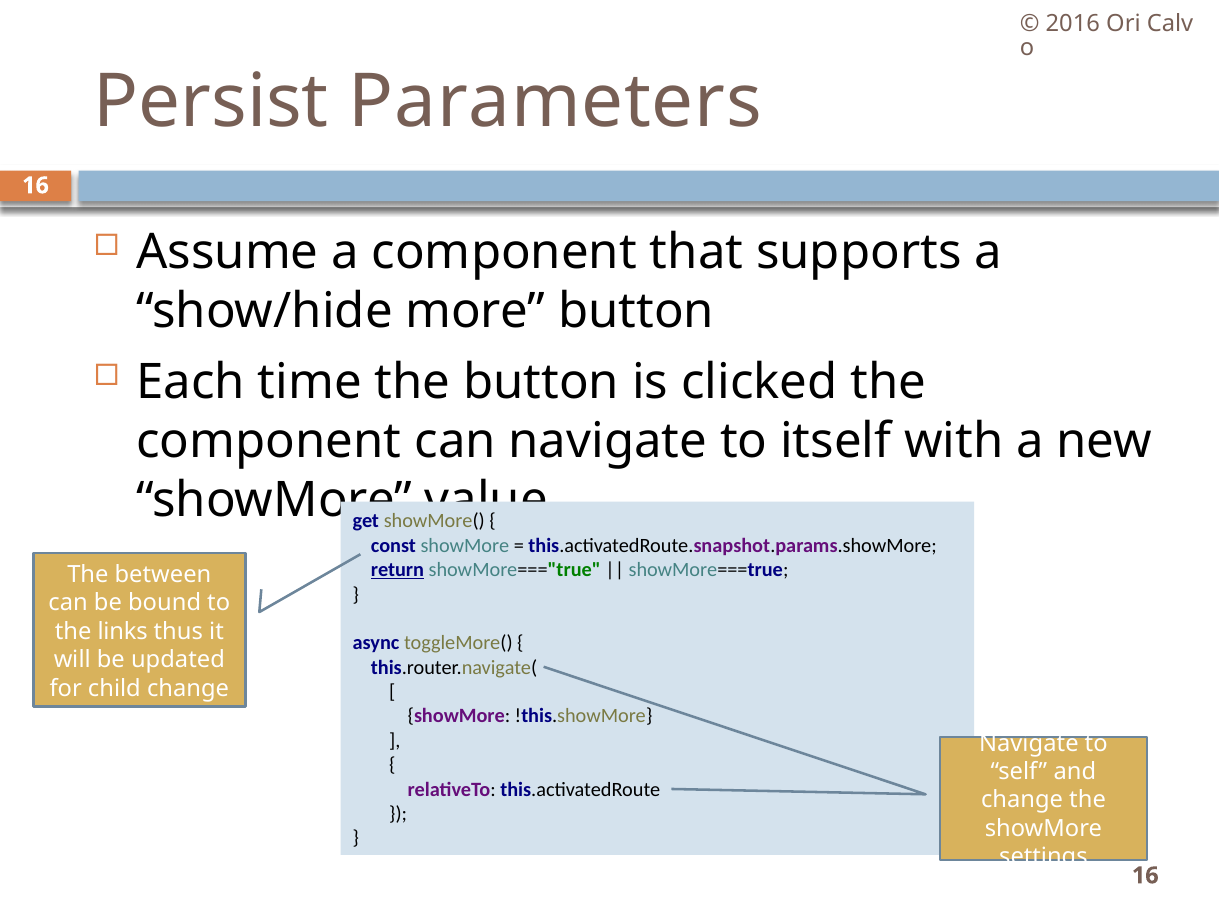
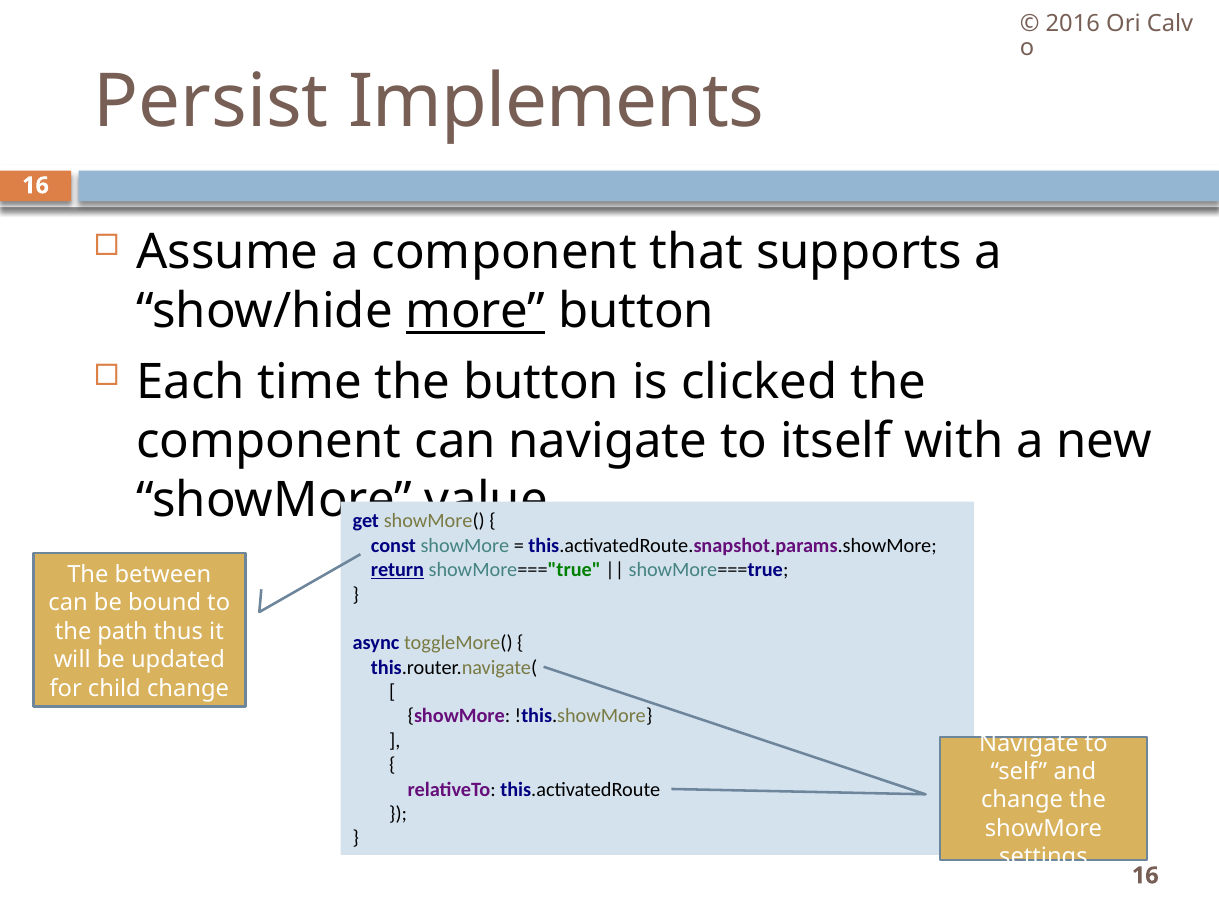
Parameters: Parameters -> Implements (556, 102)
more underline: none -> present (476, 311)
links: links -> path (123, 631)
